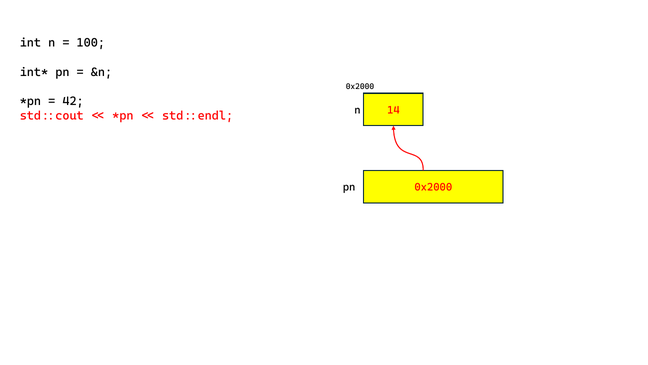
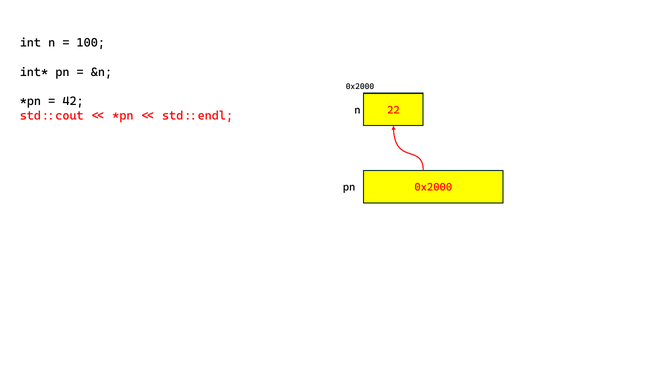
14: 14 -> 22 (393, 110)
